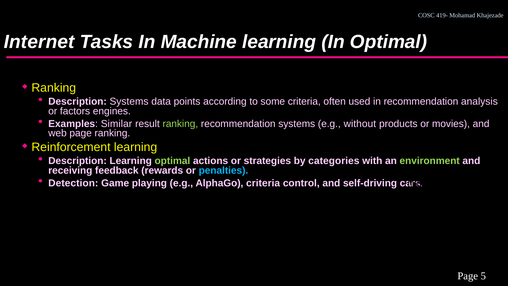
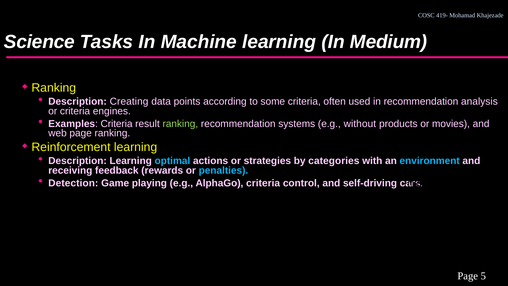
Internet: Internet -> Science (39, 42)
In Optimal: Optimal -> Medium (389, 42)
Description Systems: Systems -> Creating (129, 102)
or factors: factors -> criteria (75, 111)
Examples Similar: Similar -> Criteria (117, 124)
optimal colour: light green -> light blue (172, 161)
environment colour: light green -> light blue (430, 161)
